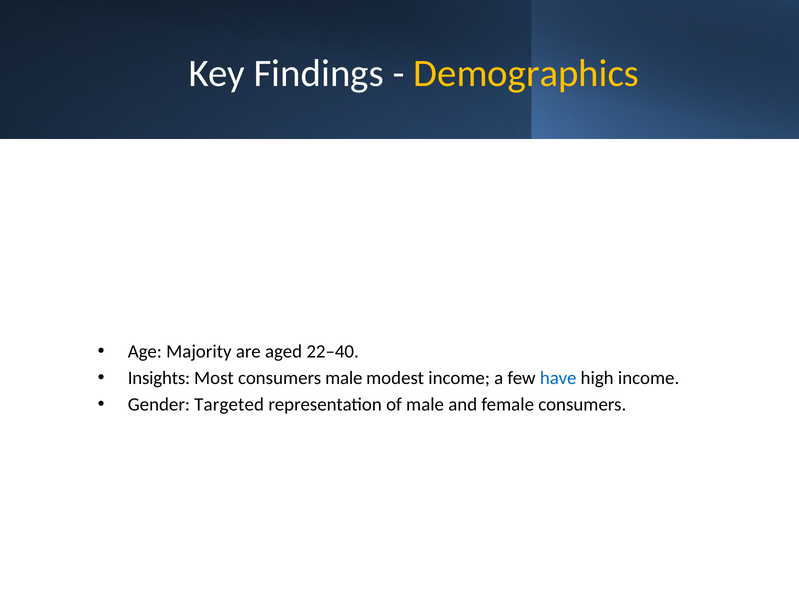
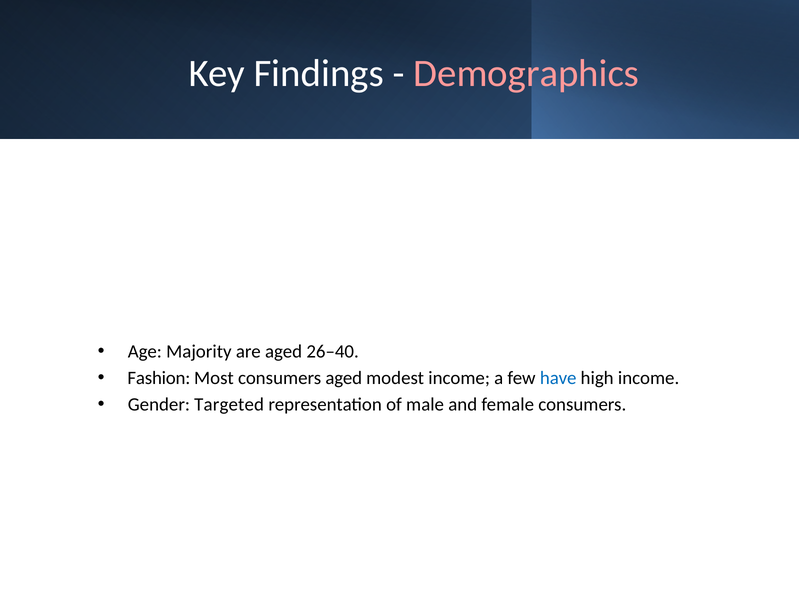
Demographics colour: yellow -> pink (526, 74)
22–40: 22–40 -> 26–40 (333, 352)
Insights: Insights -> Fashion (159, 378)
consumers male: male -> aged (344, 378)
